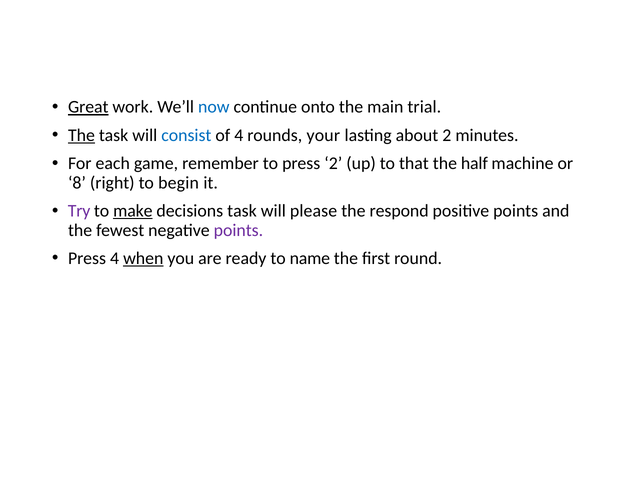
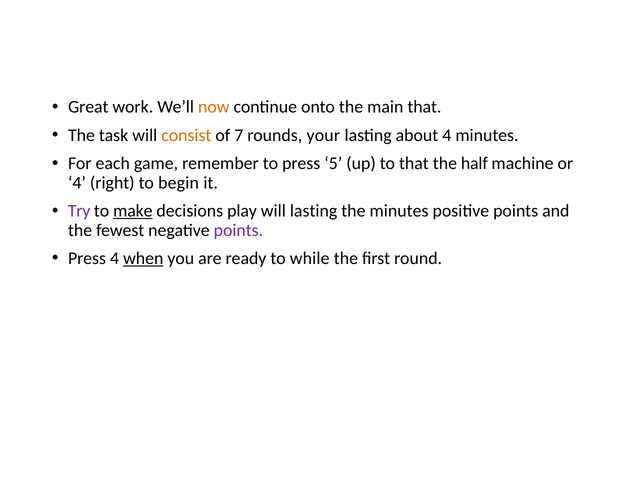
Great underline: present -> none (88, 107)
now colour: blue -> orange (214, 107)
main trial: trial -> that (424, 107)
The underline: present -> none (81, 135)
consist colour: blue -> orange (186, 135)
of 4: 4 -> 7 (239, 135)
about 2: 2 -> 4 (447, 135)
press 2: 2 -> 5 (333, 163)
8: 8 -> 4 (77, 183)
decisions task: task -> play (242, 211)
will please: please -> lasting (314, 211)
the respond: respond -> minutes (399, 211)
name: name -> while (310, 258)
